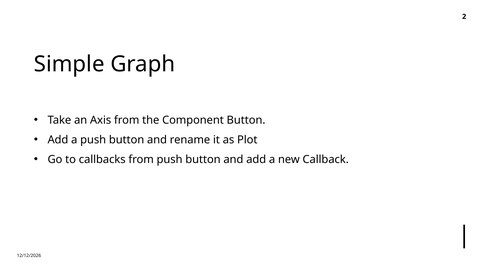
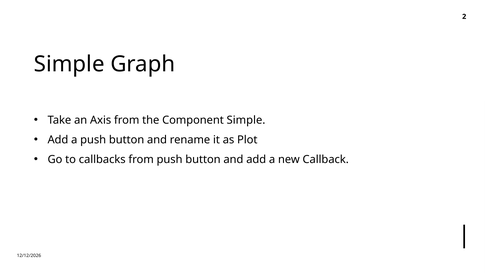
Component Button: Button -> Simple (246, 120)
